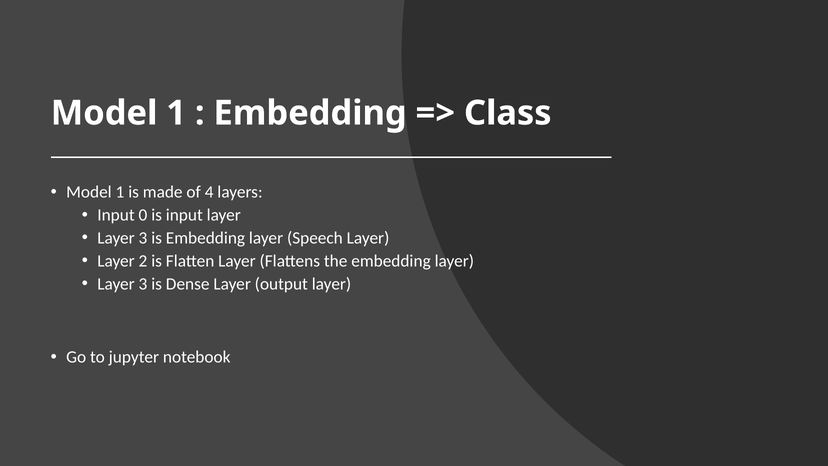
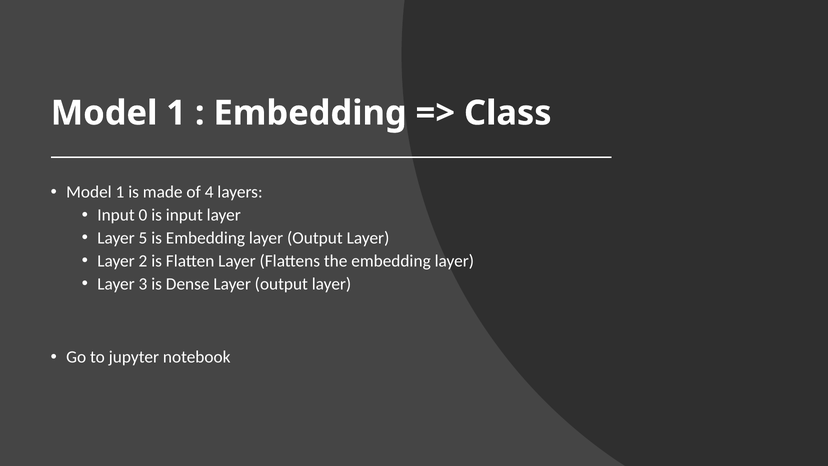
3: 3 -> 5 (143, 238)
Embedding layer Speech: Speech -> Output (315, 238)
